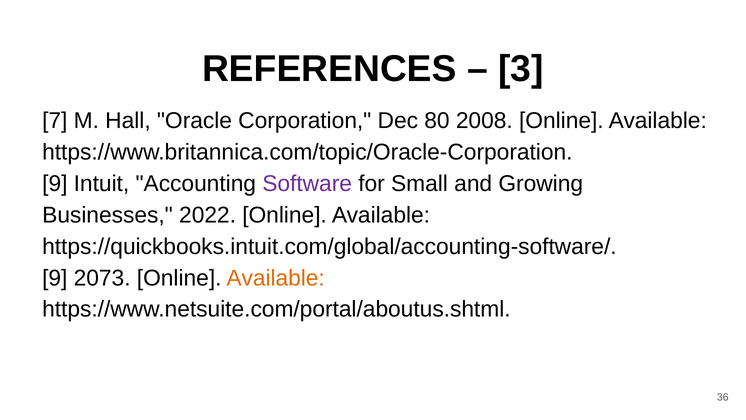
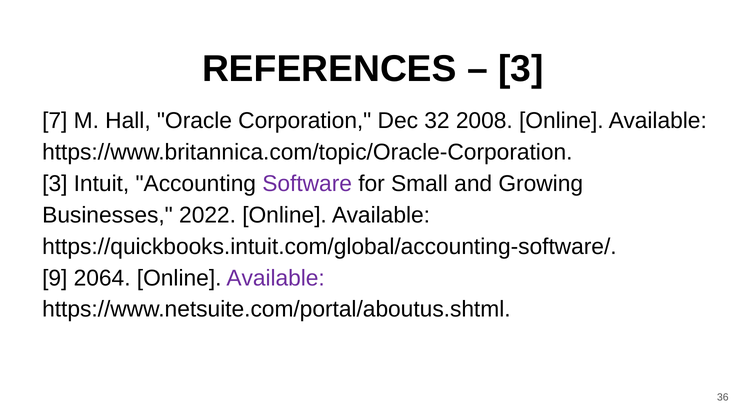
80: 80 -> 32 (437, 121)
9: 9 -> 3 (55, 184)
2073: 2073 -> 2064 (102, 278)
Available colour: orange -> purple (276, 278)
